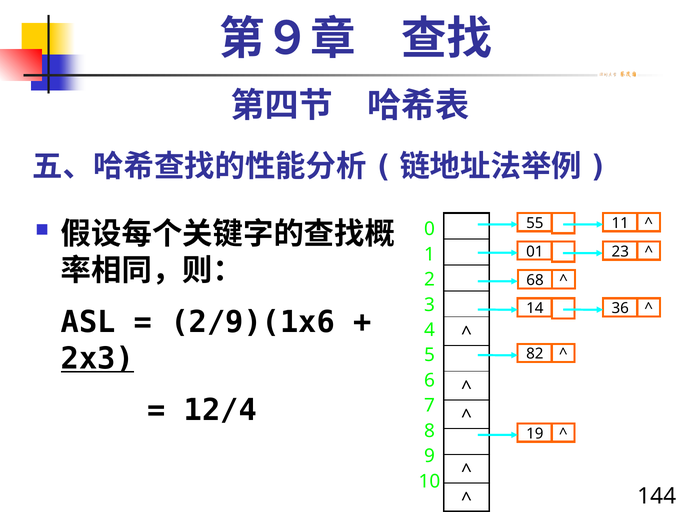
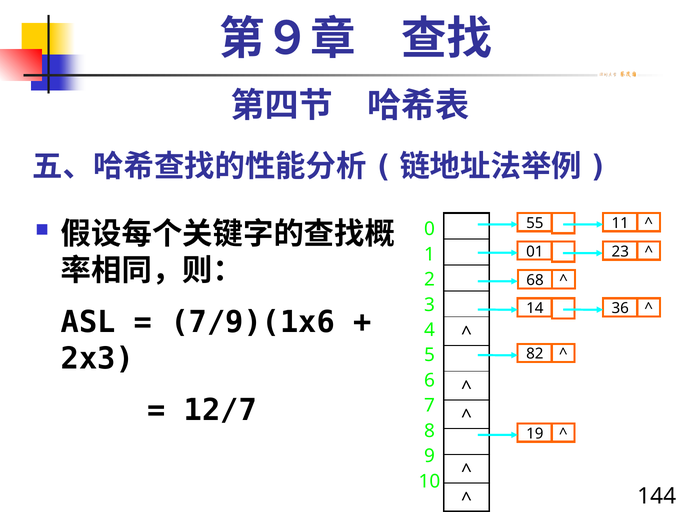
2/9)(1x6: 2/9)(1x6 -> 7/9)(1x6 (253, 322)
2x3 underline: present -> none (97, 359)
12/4: 12/4 -> 12/7 (220, 410)
